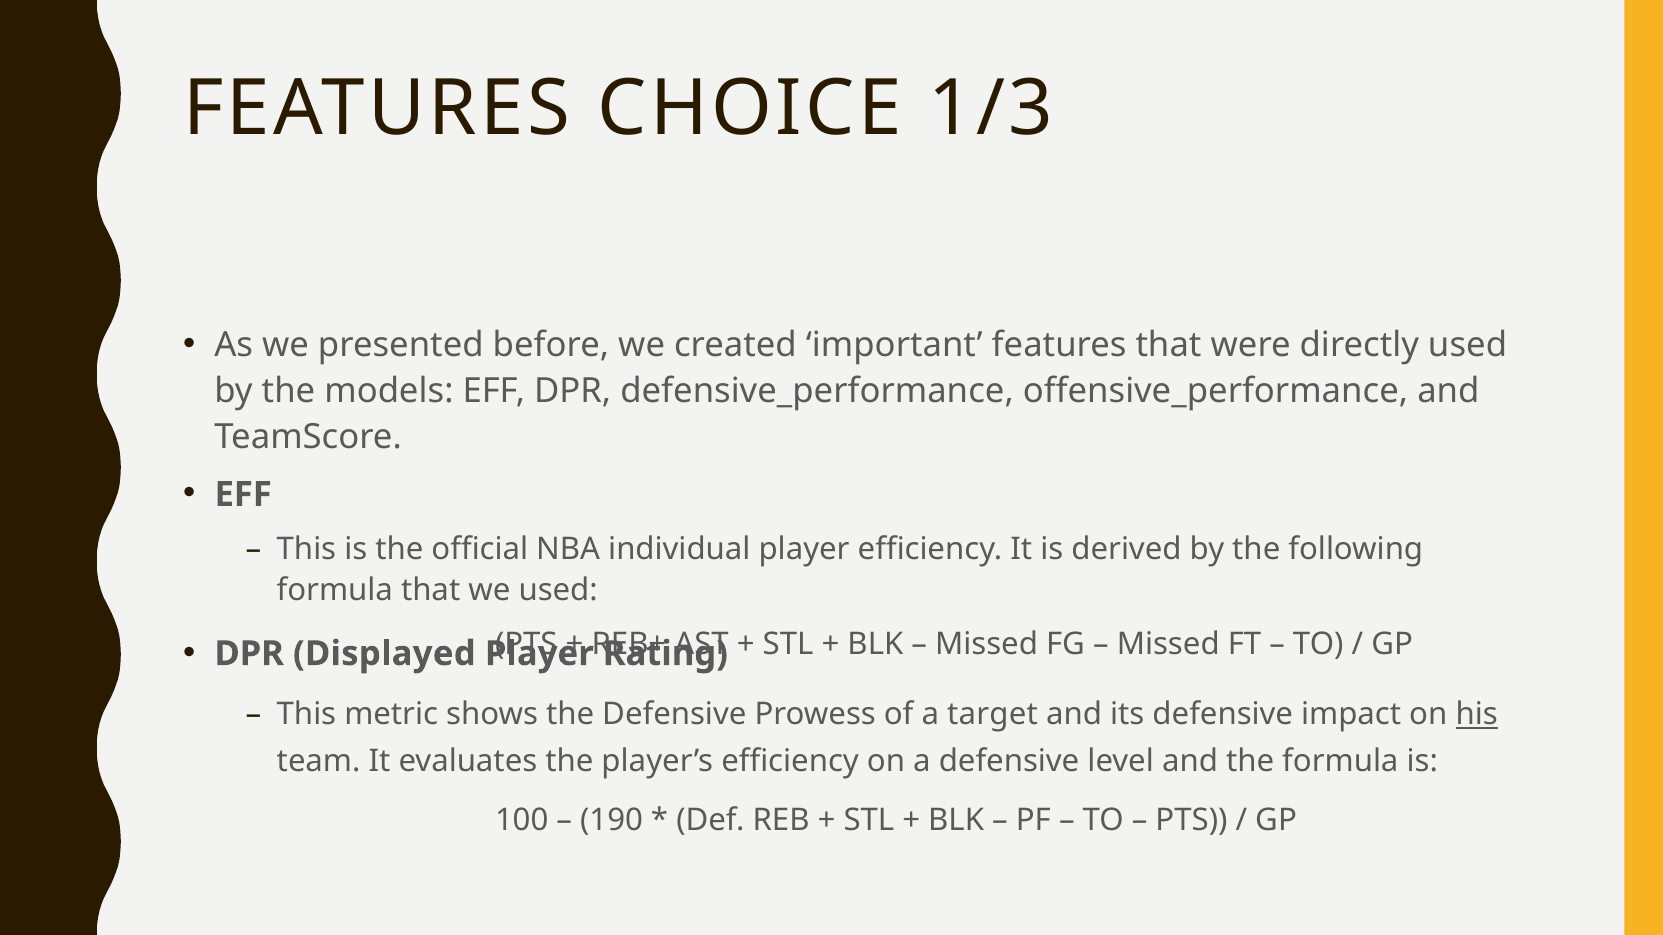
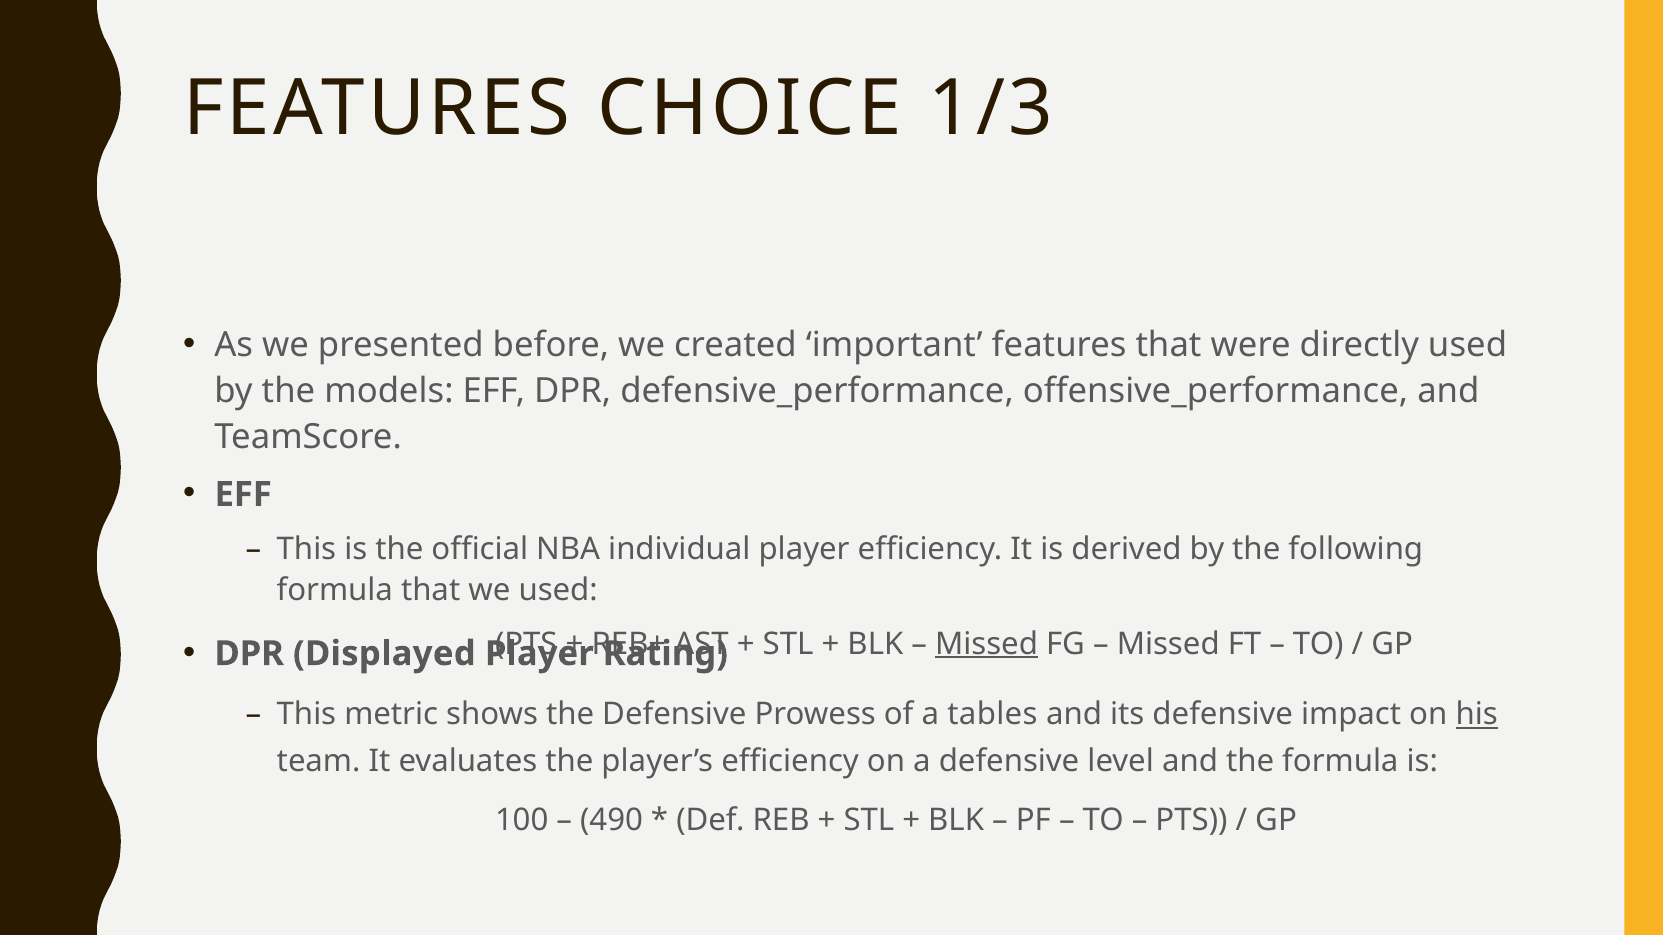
Missed underline: none -> present (987, 644)
target: target -> tables (992, 715)
190: 190 -> 490 (612, 820)
